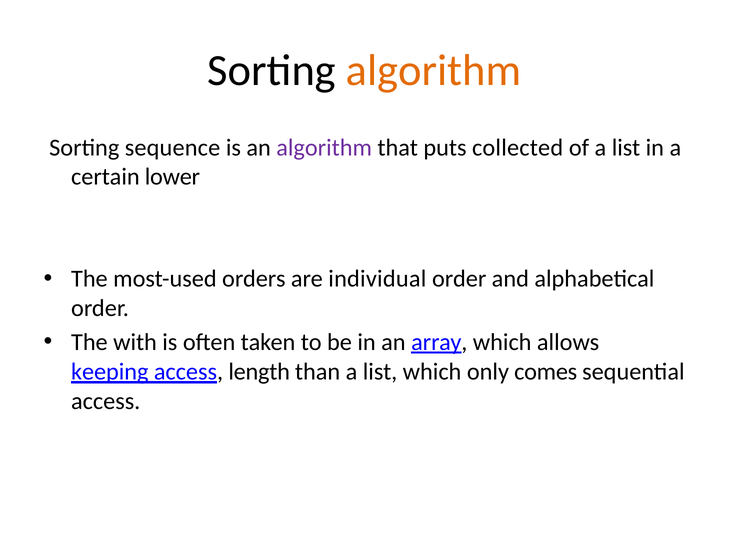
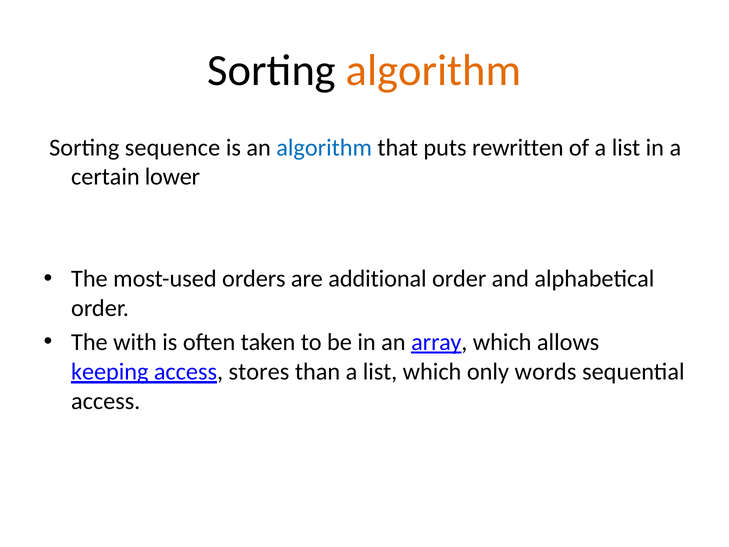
algorithm colour: purple -> blue (324, 148)
collected: collected -> rewritten (518, 148)
individual: individual -> additional (377, 279)
length: length -> stores (259, 372)
comes: comes -> words (545, 372)
